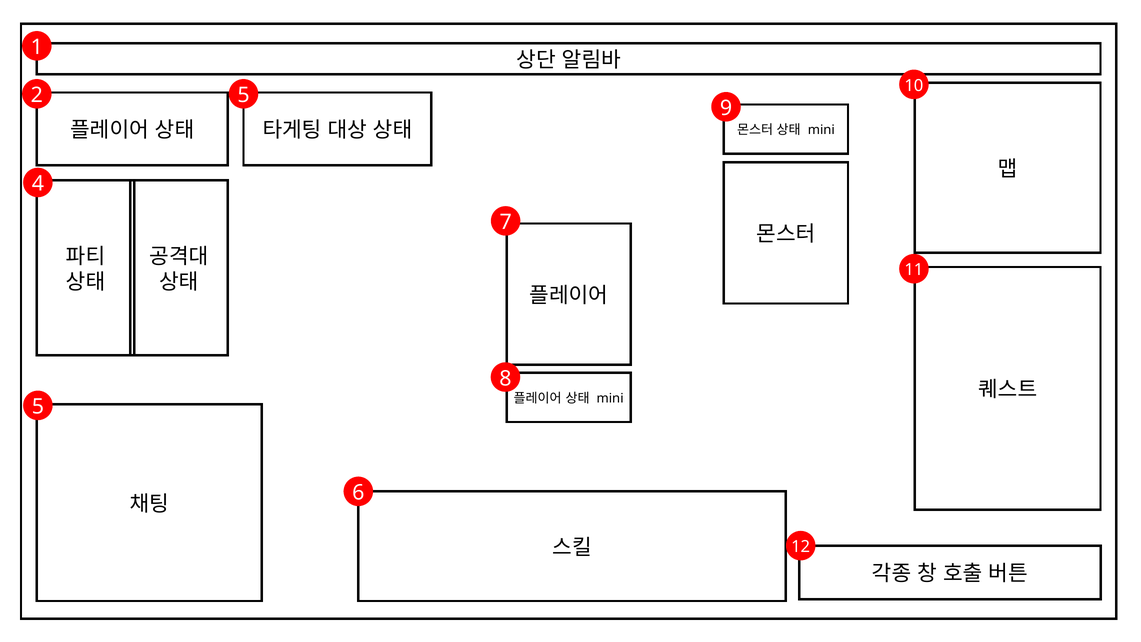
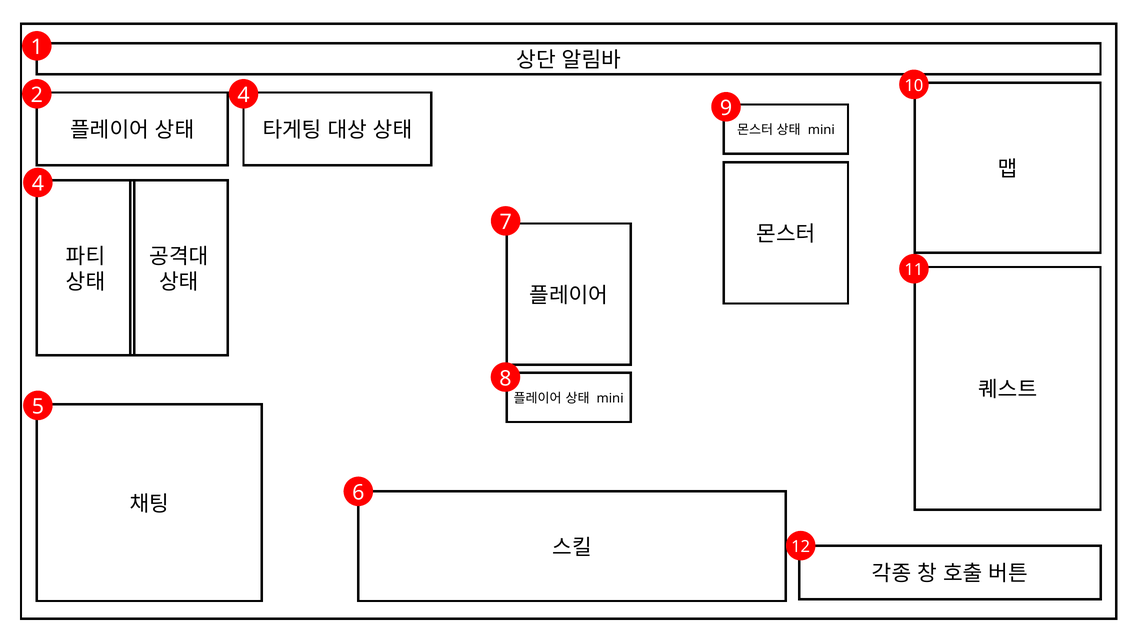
2 5: 5 -> 4 (244, 95)
